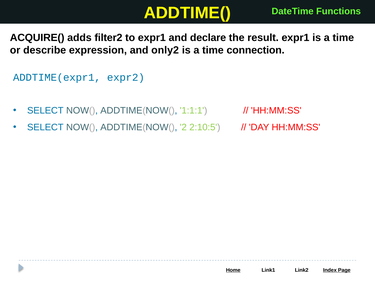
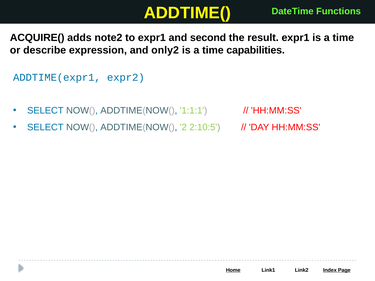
filter2: filter2 -> note2 (108, 38)
declare: declare -> second (208, 38)
connection: connection -> capabilities (256, 50)
